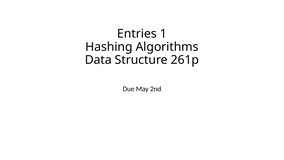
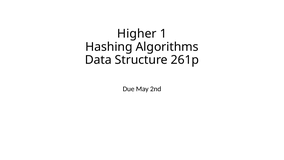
Entries: Entries -> Higher (137, 34)
